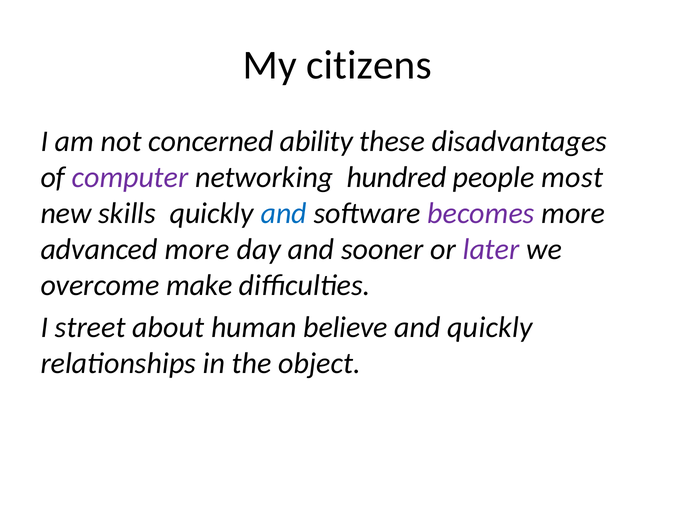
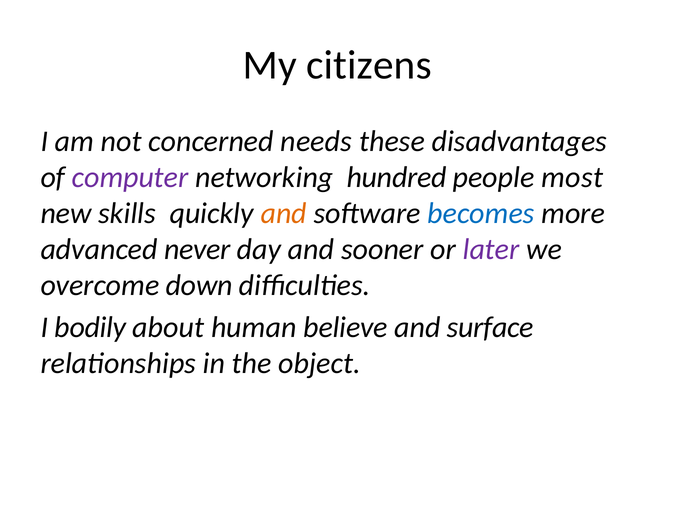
ability: ability -> needs (316, 142)
and colour: blue -> orange (284, 214)
becomes colour: purple -> blue (481, 214)
advanced more: more -> never (197, 250)
make: make -> down (199, 286)
street: street -> bodily (90, 328)
and quickly: quickly -> surface (490, 328)
